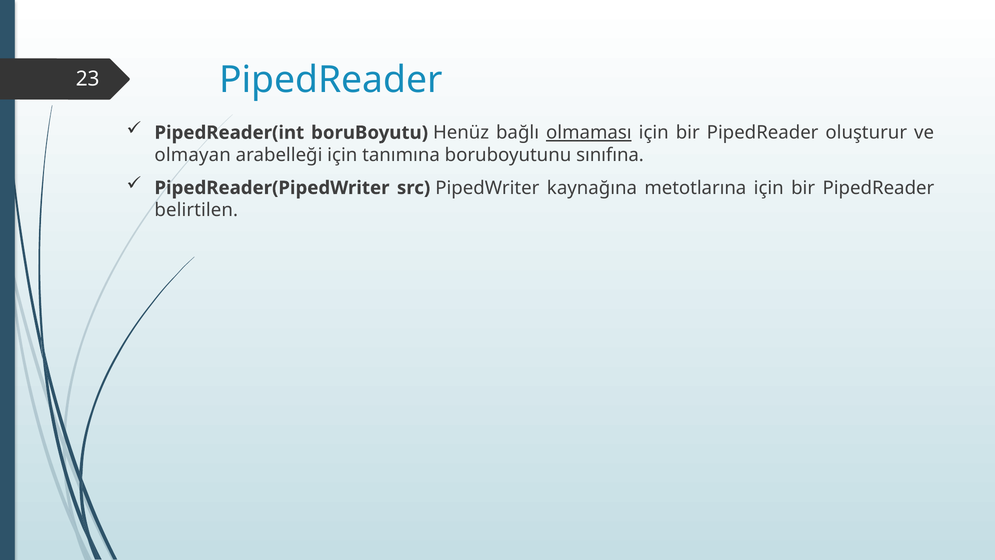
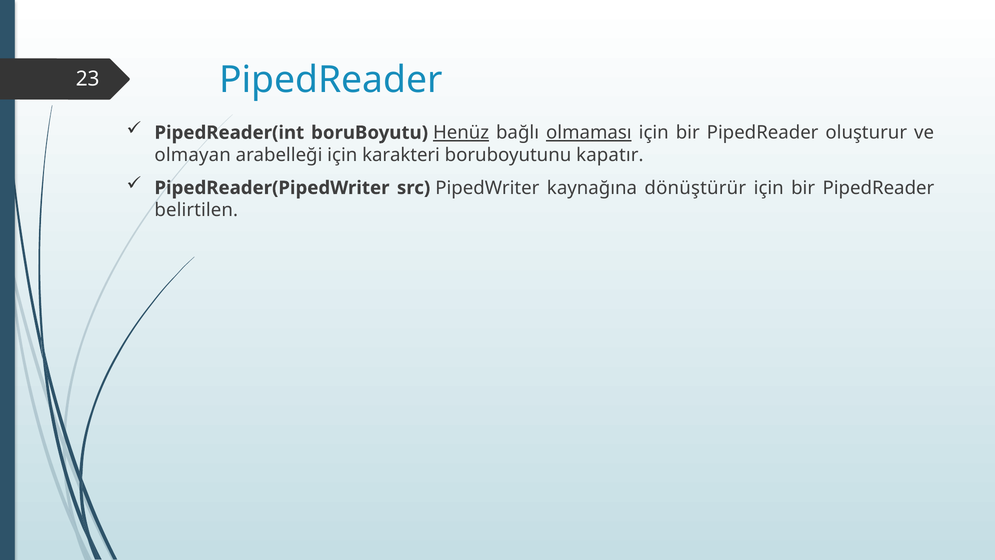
Henüz underline: none -> present (461, 133)
tanımına: tanımına -> karakteri (401, 155)
sınıfına: sınıfına -> kapatır (610, 155)
metotlarına: metotlarına -> dönüştürür (695, 188)
